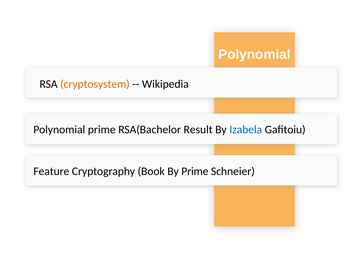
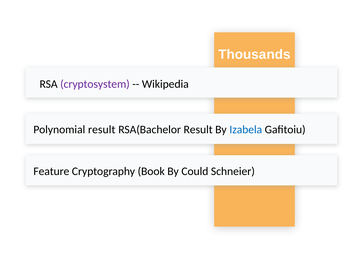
Polynomial: Polynomial -> Thousands (254, 54)
cryptosystem colour: orange -> purple (95, 84)
Polynomial prime: prime -> result (102, 130)
By Prime: Prime -> Could (195, 172)
